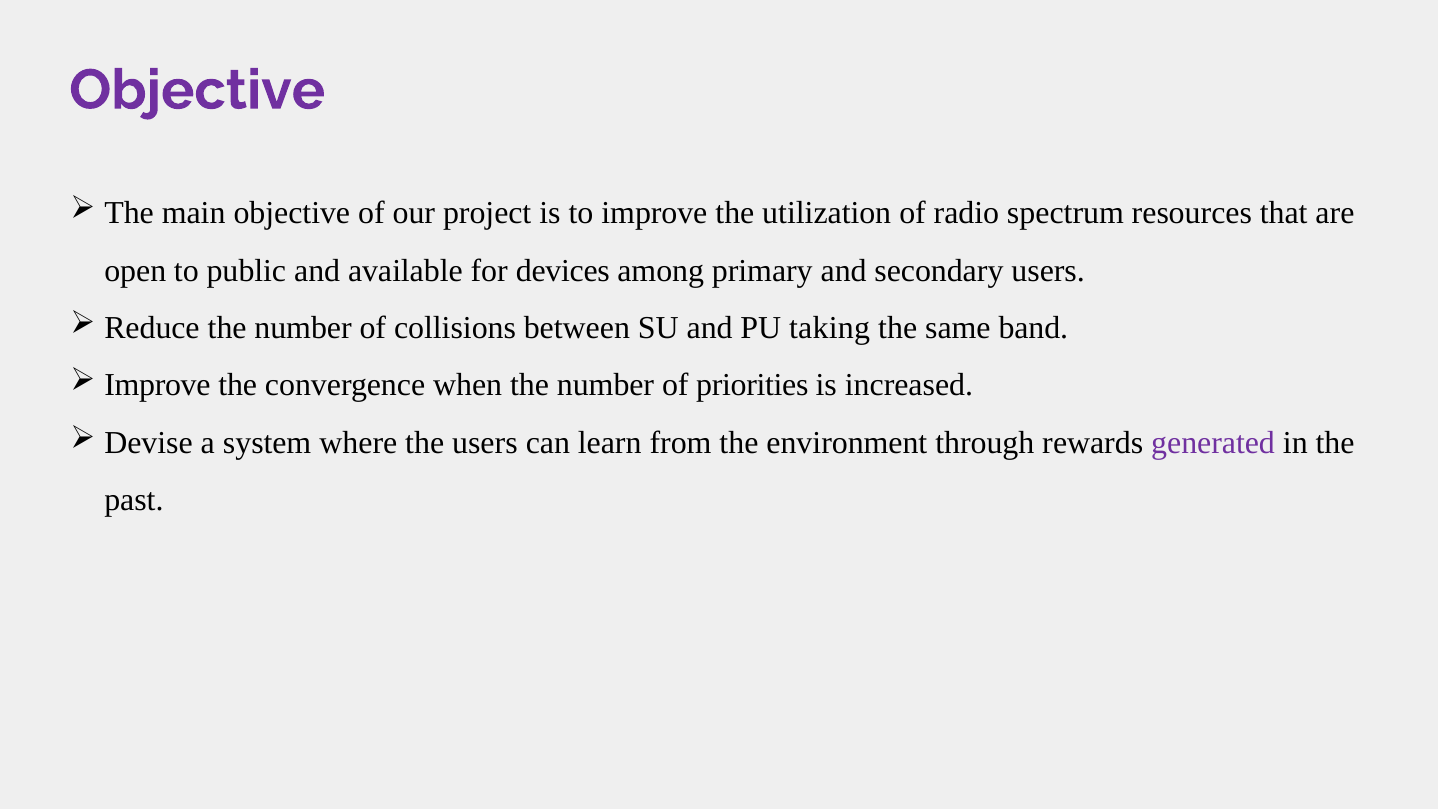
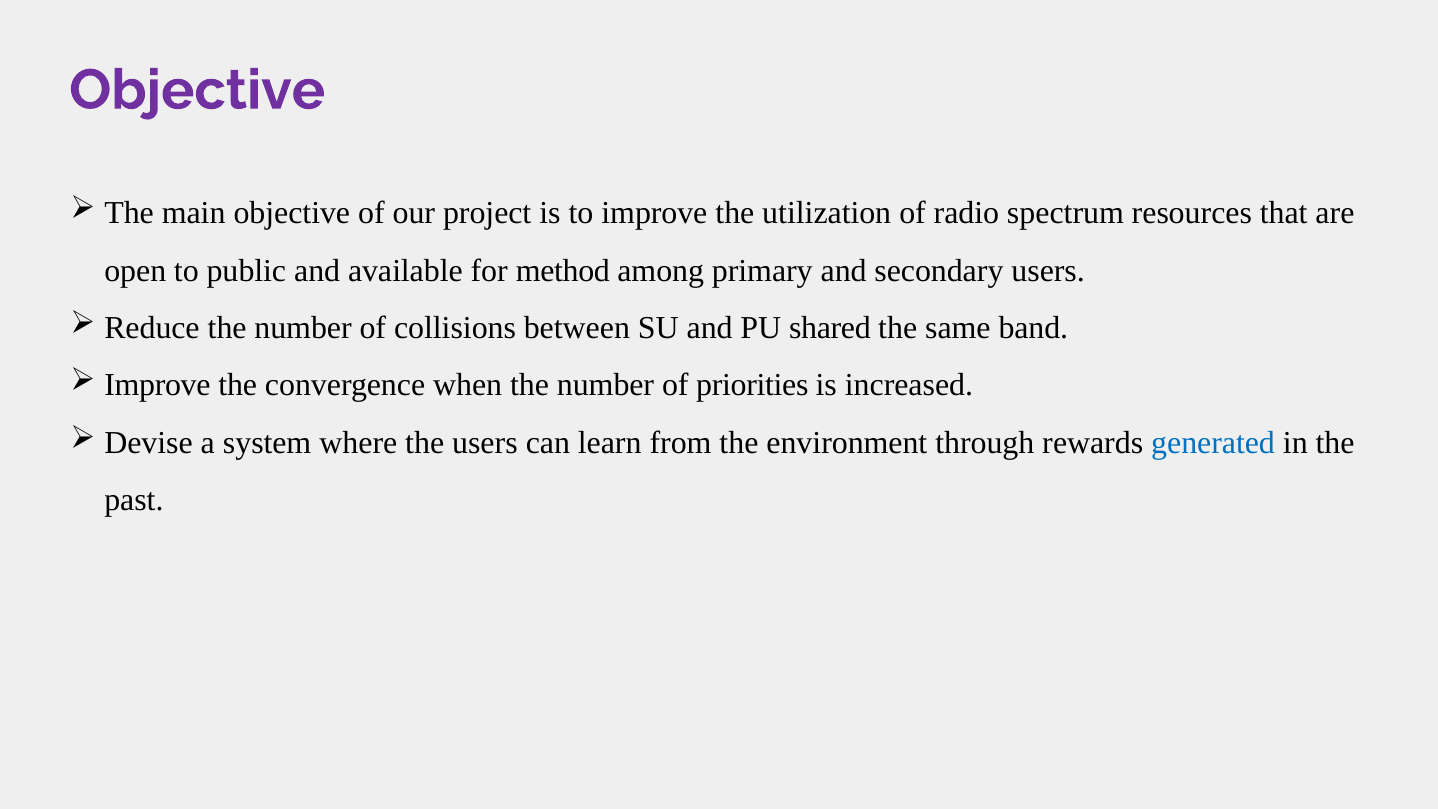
devices: devices -> method (563, 270)
taking: taking -> shared (830, 328)
generated colour: purple -> blue (1213, 443)
